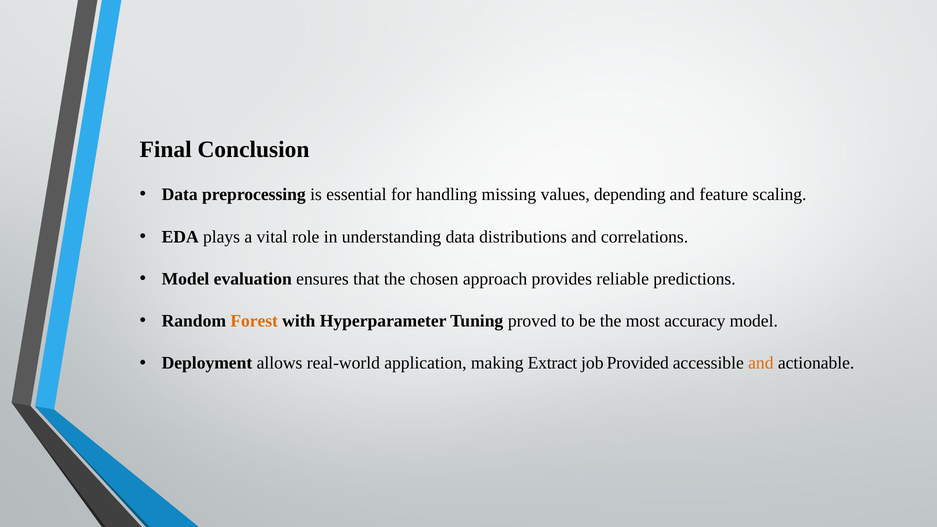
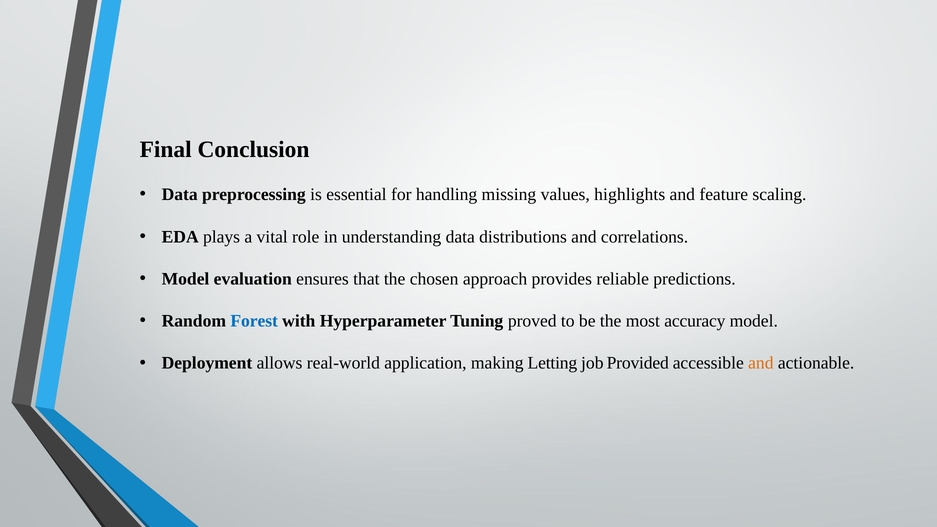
depending: depending -> highlights (630, 195)
Forest colour: orange -> blue (254, 321)
Extract: Extract -> Letting (552, 363)
